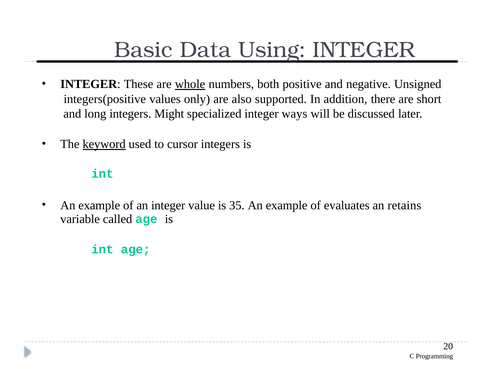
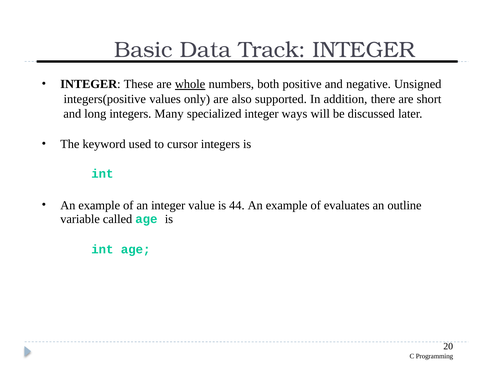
Using: Using -> Track (272, 50)
Might: Might -> Many (169, 114)
keyword underline: present -> none (104, 144)
35: 35 -> 44 (237, 205)
retains: retains -> outline (404, 205)
